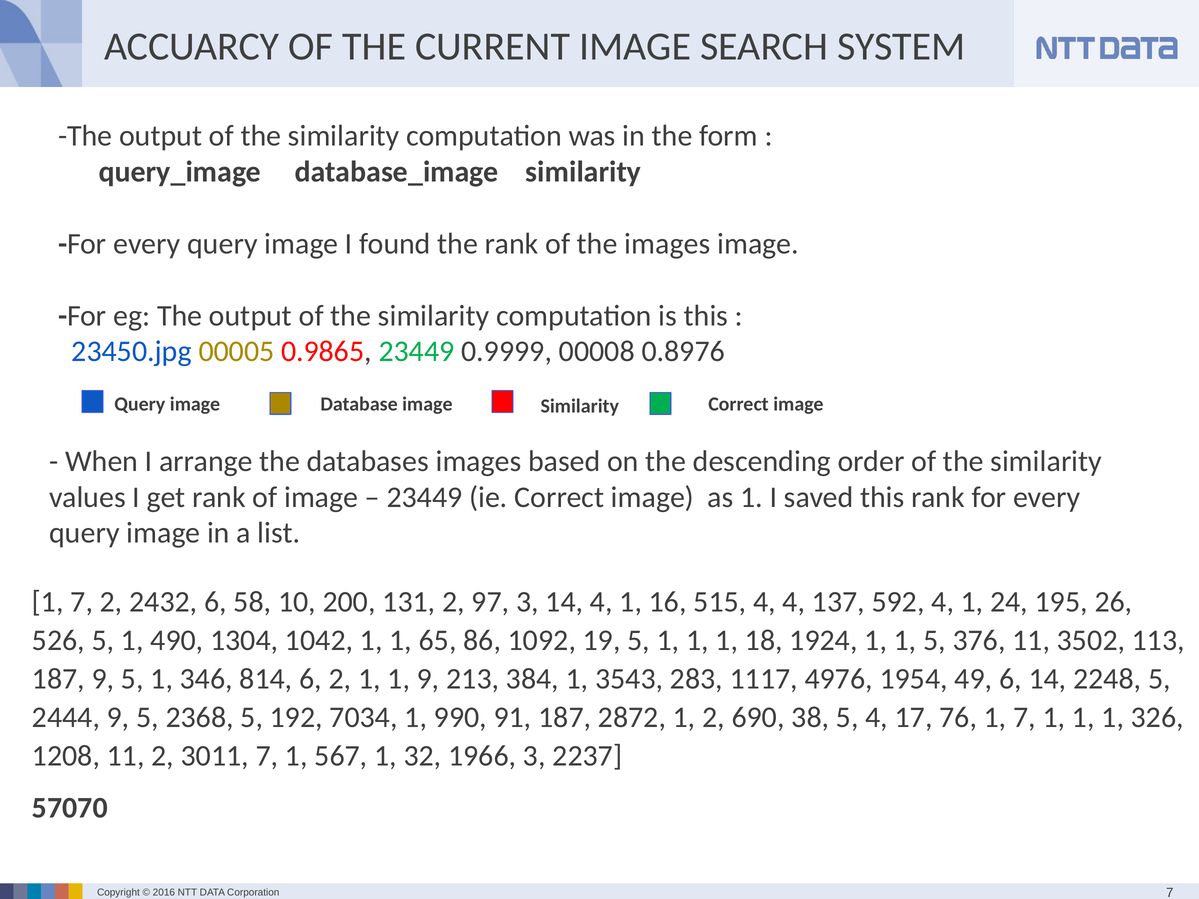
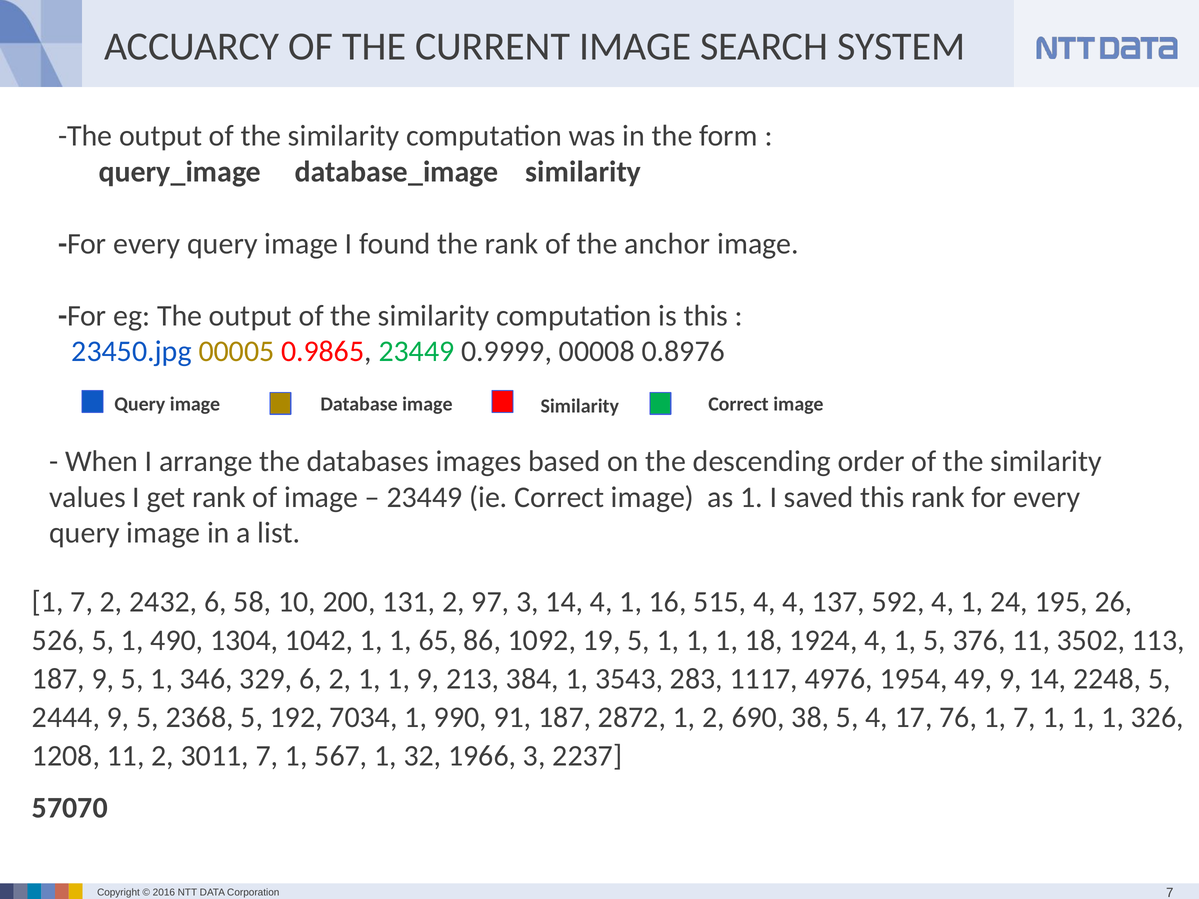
the images: images -> anchor (667, 244)
1924 1: 1 -> 4 (876, 641)
814: 814 -> 329 (266, 679)
49 6: 6 -> 9 (1010, 679)
